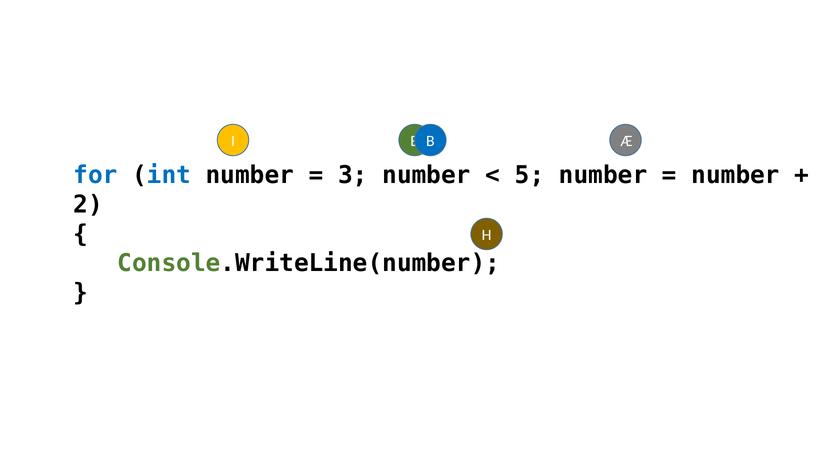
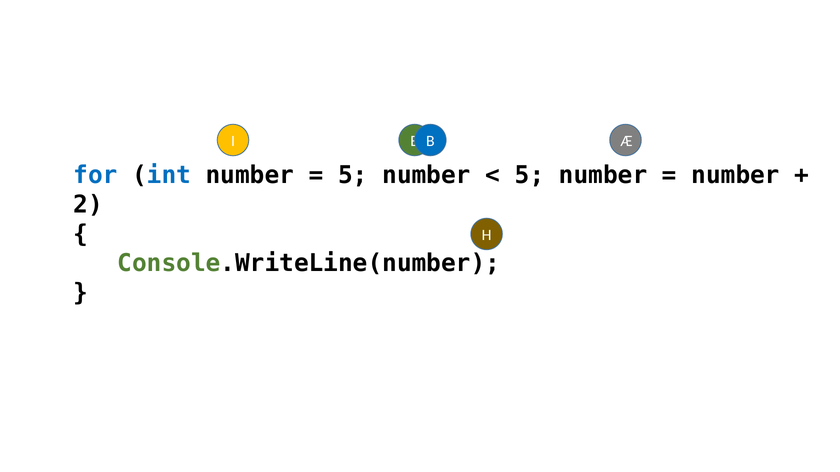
3: 3 -> 5 (353, 175)
